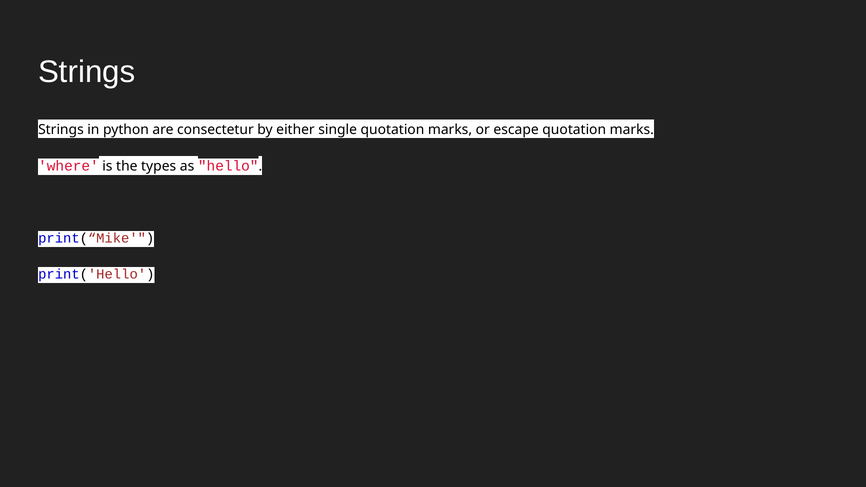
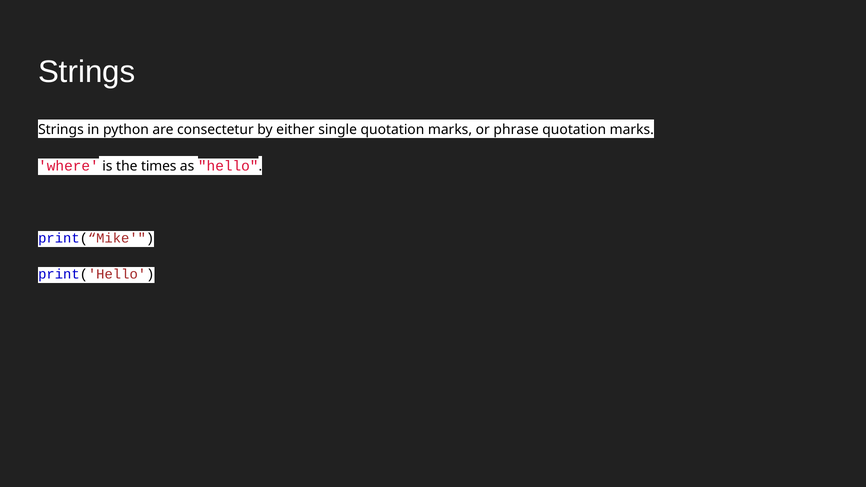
escape: escape -> phrase (516, 130)
types: types -> times (159, 166)
